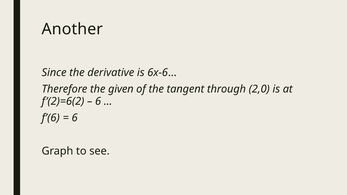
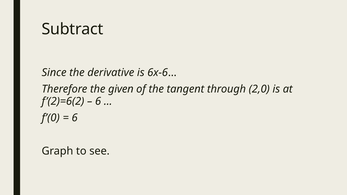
Another: Another -> Subtract (72, 29)
f’(6: f’(6 -> f’(0 (51, 118)
